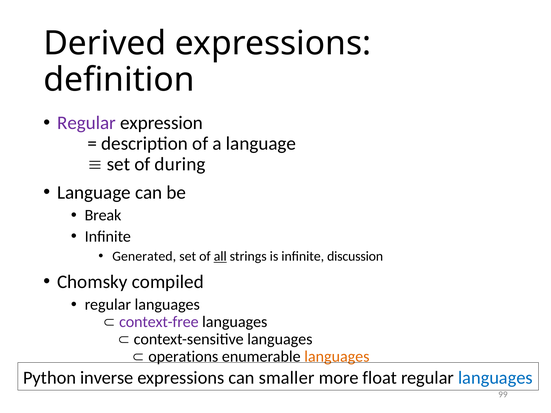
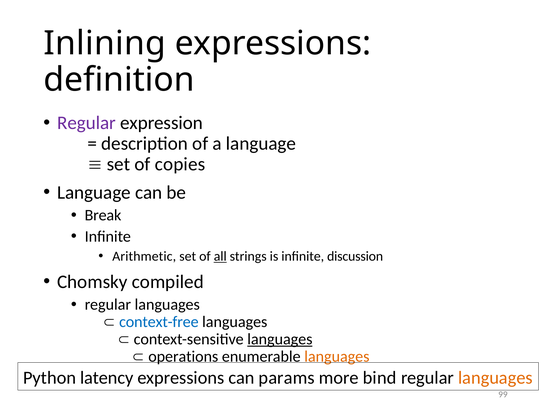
Derived: Derived -> Inlining (105, 44)
during: during -> copies (180, 164)
Generated: Generated -> Arithmetic (144, 257)
context-free colour: purple -> blue (159, 322)
languages underline: none -> present (280, 339)
inverse: inverse -> latency (107, 378)
smaller: smaller -> params (287, 378)
float: float -> bind (380, 378)
languages colour: blue -> orange (495, 378)
